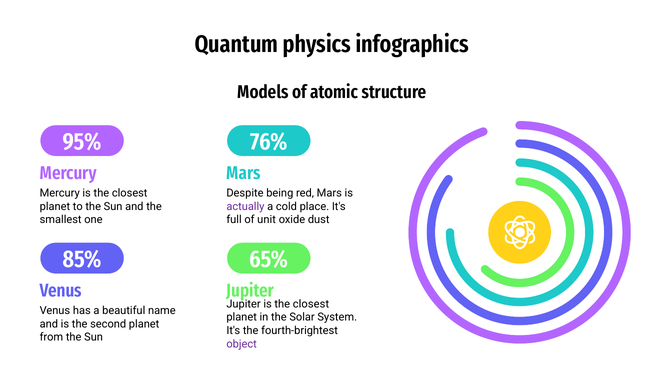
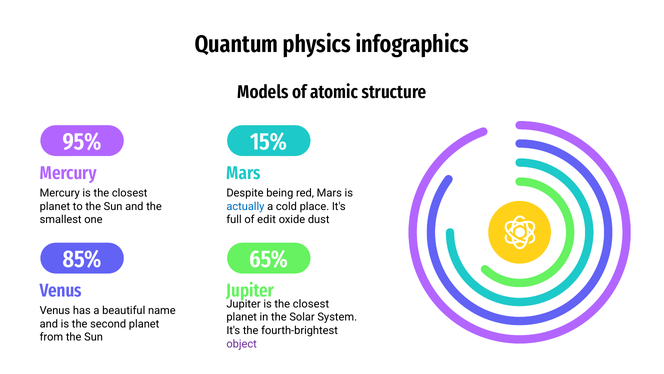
76%: 76% -> 15% (269, 142)
actually colour: purple -> blue (245, 206)
unit: unit -> edit (267, 219)
